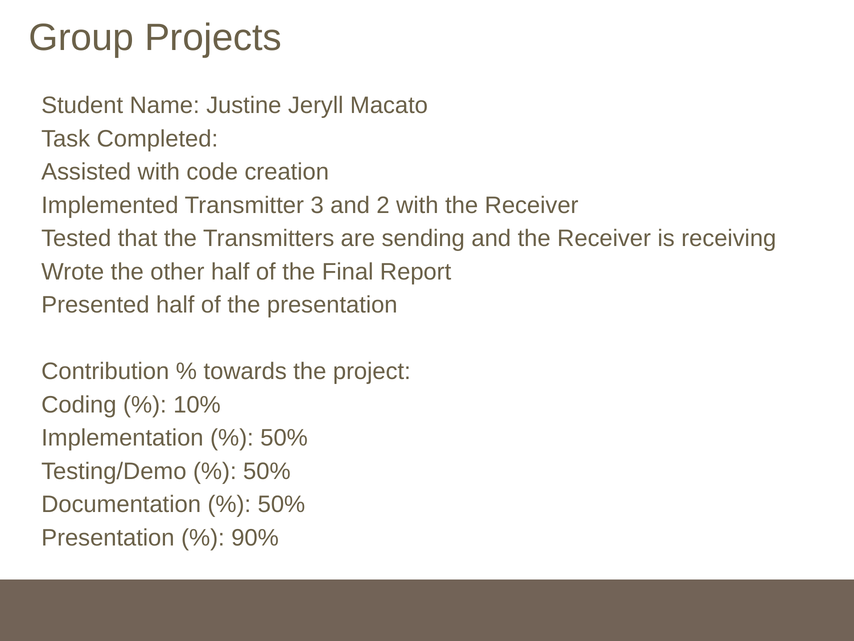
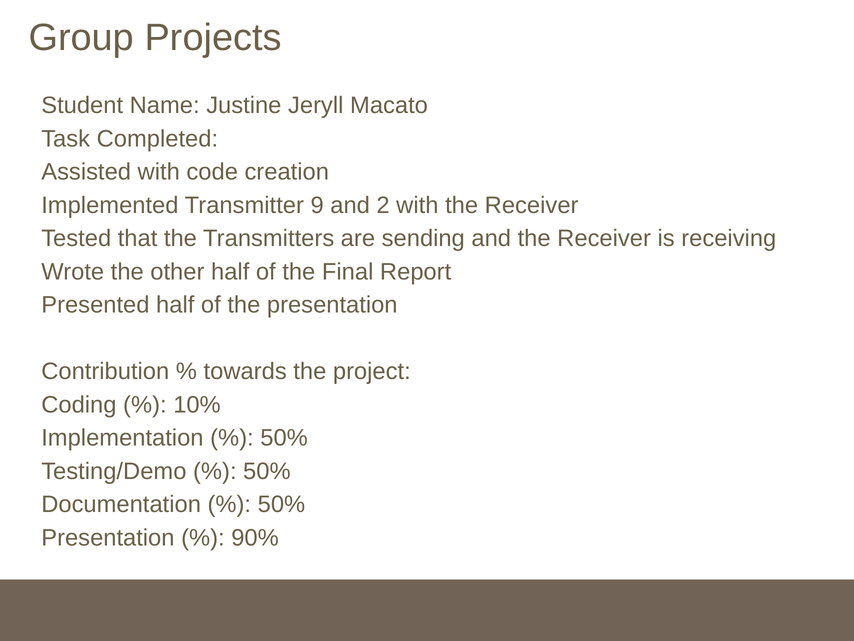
3: 3 -> 9 (317, 205)
